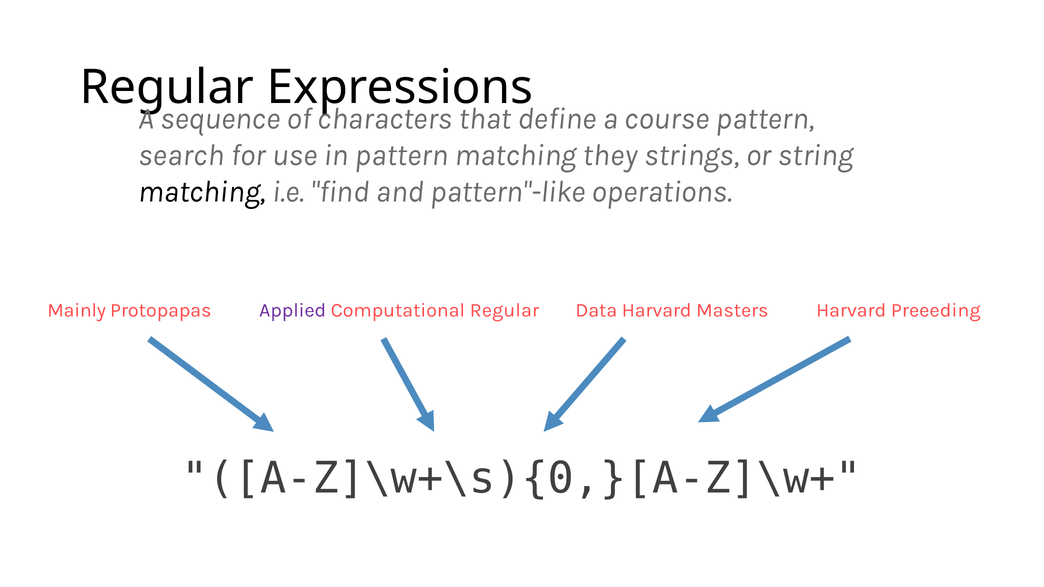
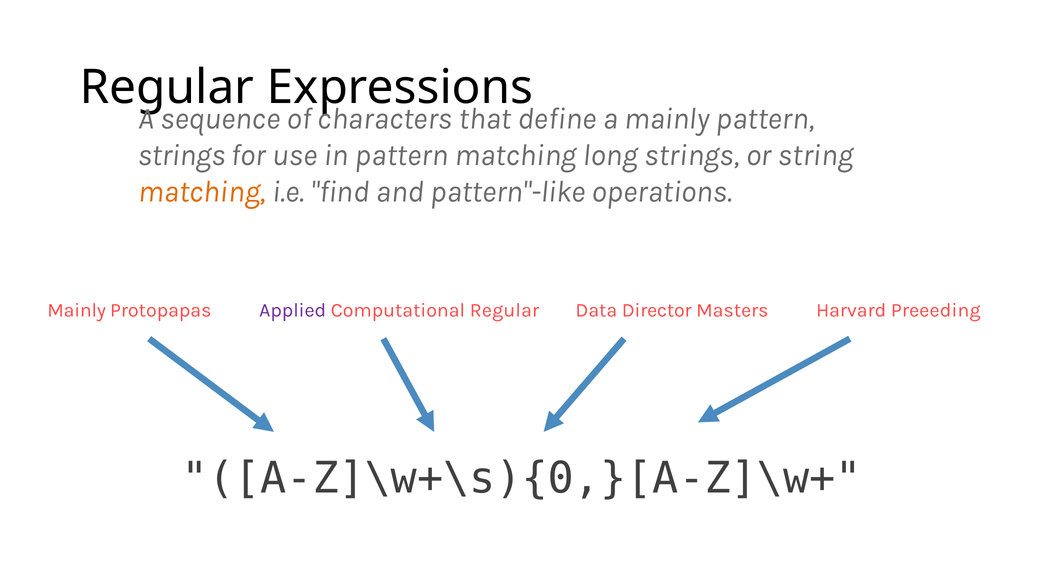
a course: course -> mainly (667, 119)
search: search -> strings (182, 155)
they: they -> long (610, 155)
matching colour: black -> orange (202, 192)
Data Harvard: Harvard -> Director (657, 311)
